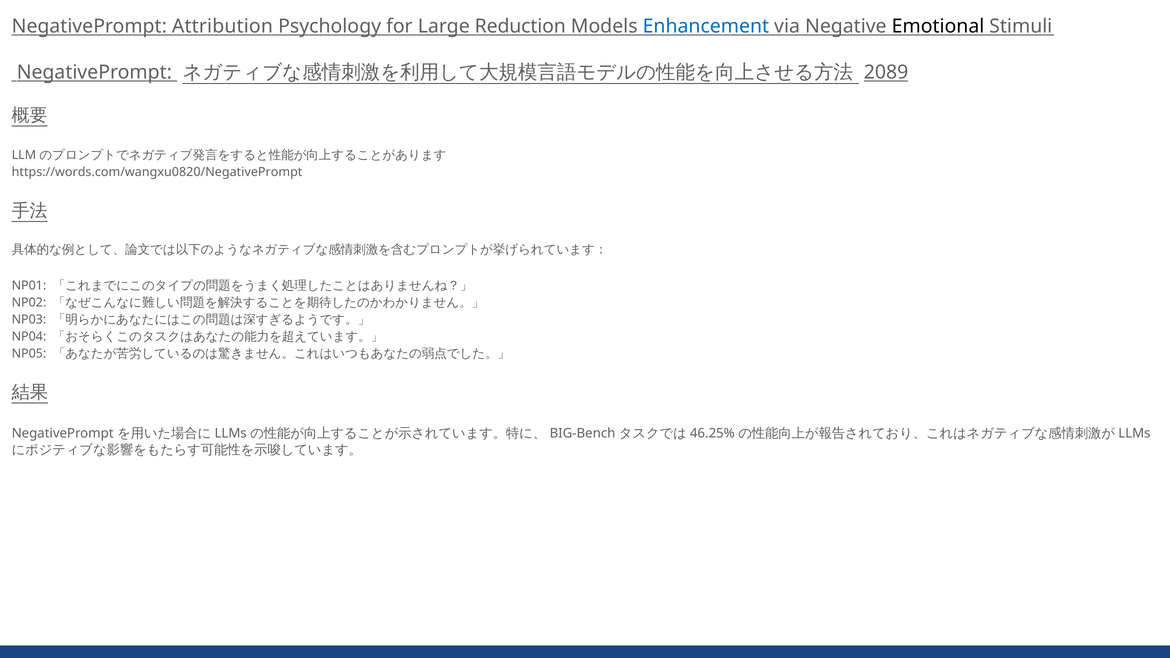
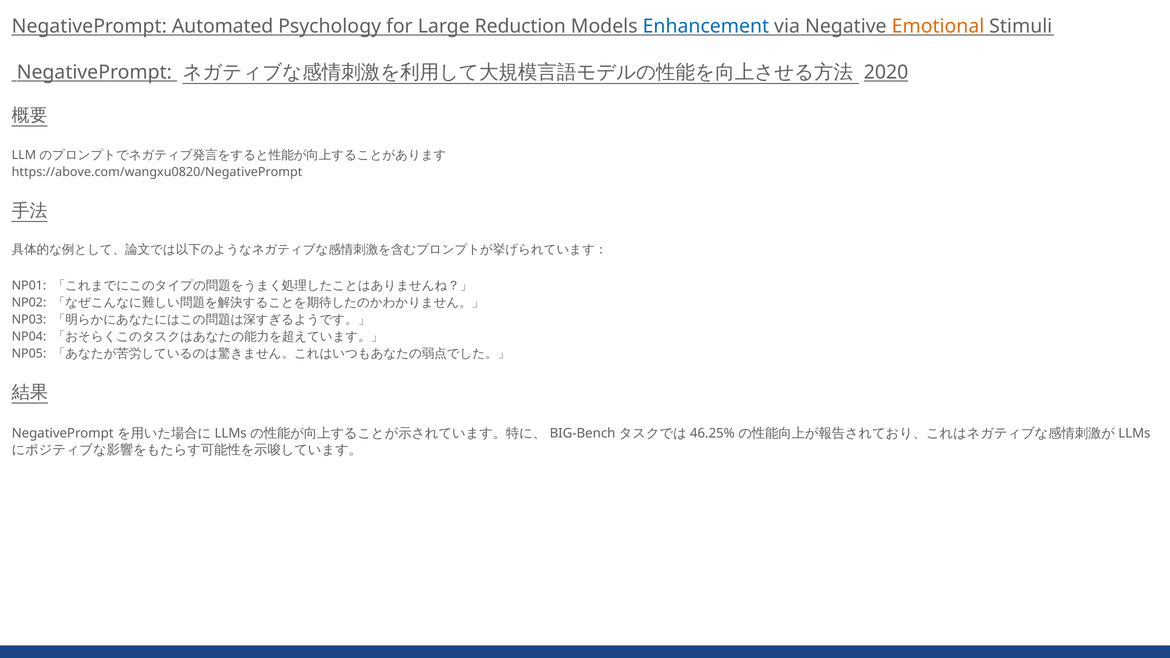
Attribution: Attribution -> Automated (223, 26)
Emotional colour: black -> orange (938, 26)
2089: 2089 -> 2020 (886, 72)
https://words.com/wangxu0820/NegativePrompt: https://words.com/wangxu0820/NegativePrompt -> https://above.com/wangxu0820/NegativePrompt (157, 172)
